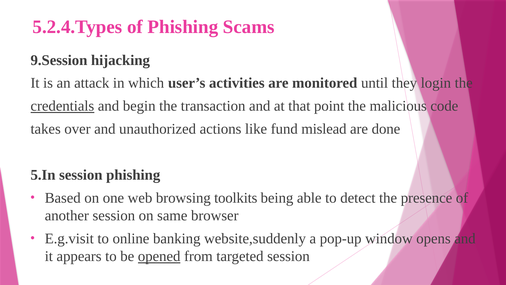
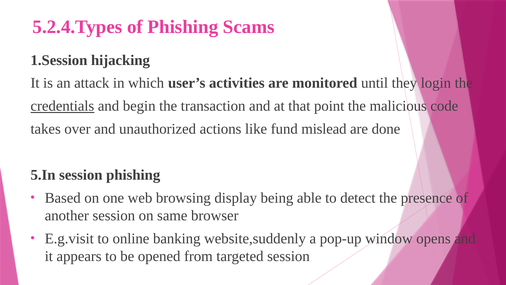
9.Session: 9.Session -> 1.Session (59, 60)
toolkits: toolkits -> display (236, 198)
opened underline: present -> none (159, 256)
